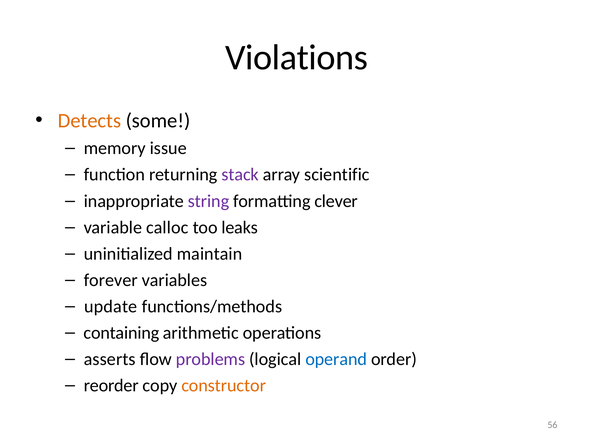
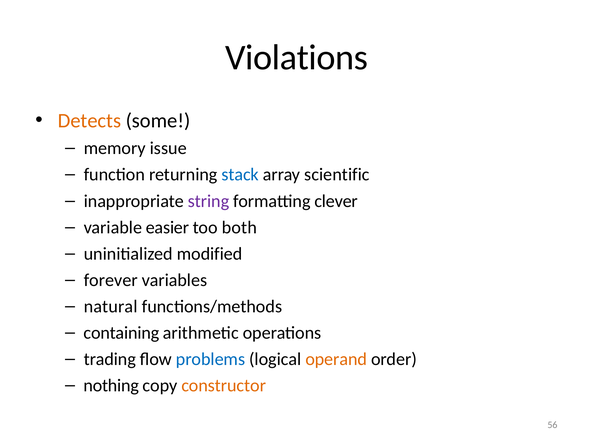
stack colour: purple -> blue (240, 175)
calloc: calloc -> easier (167, 227)
leaks: leaks -> both (239, 227)
maintain: maintain -> modified (210, 254)
update: update -> natural (111, 306)
asserts: asserts -> trading (110, 359)
problems colour: purple -> blue (211, 359)
operand colour: blue -> orange (336, 359)
reorder: reorder -> nothing (111, 385)
